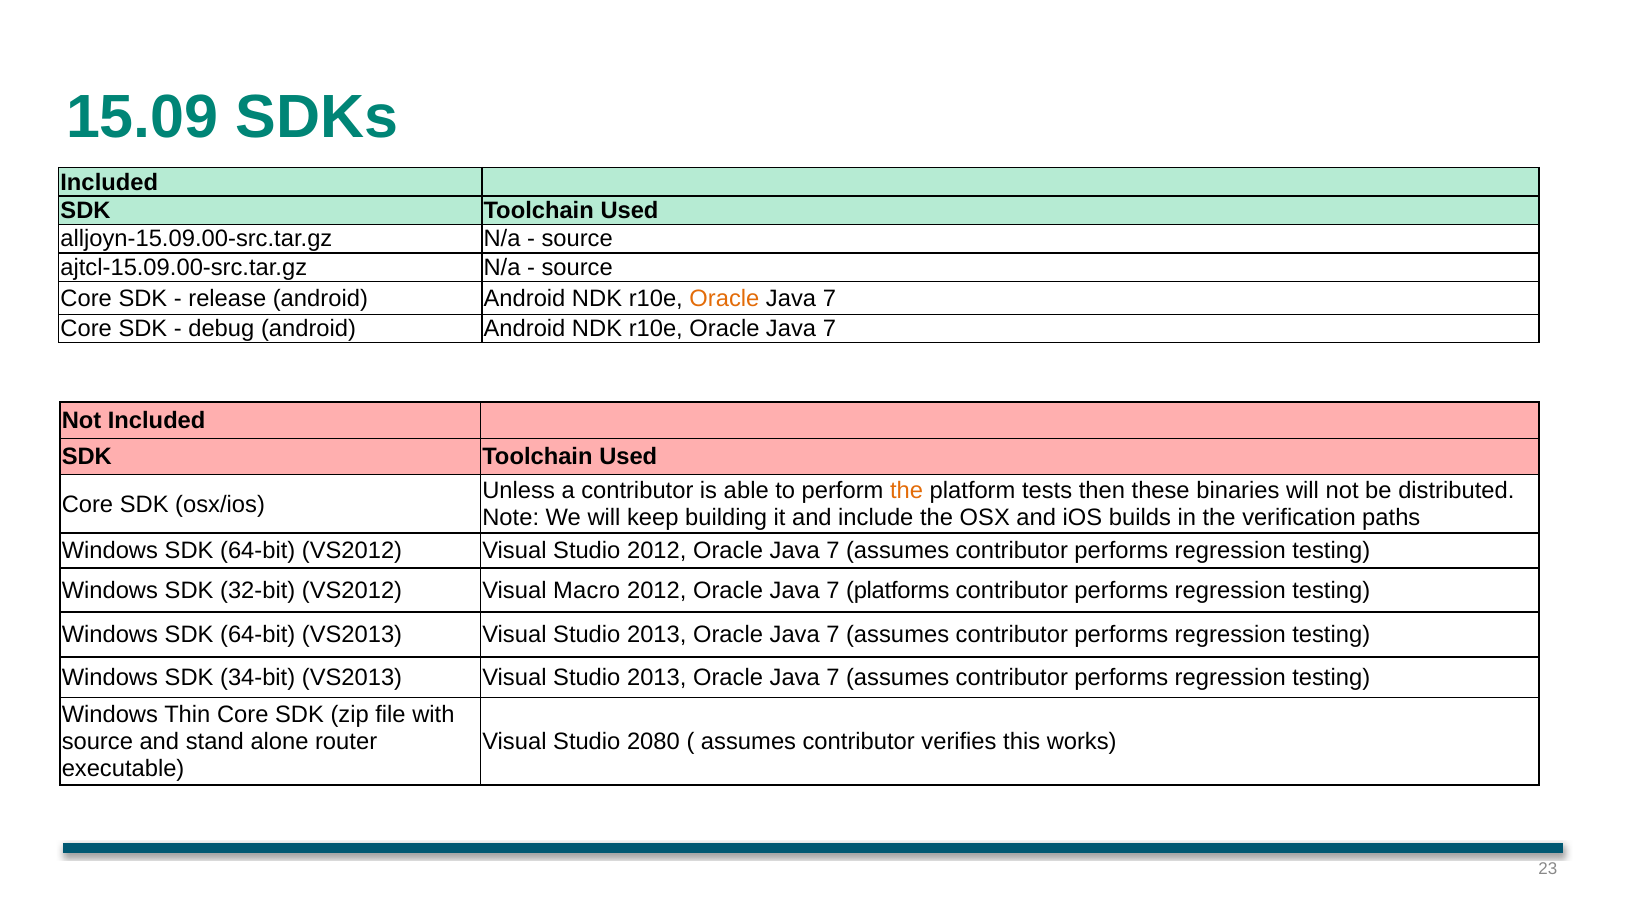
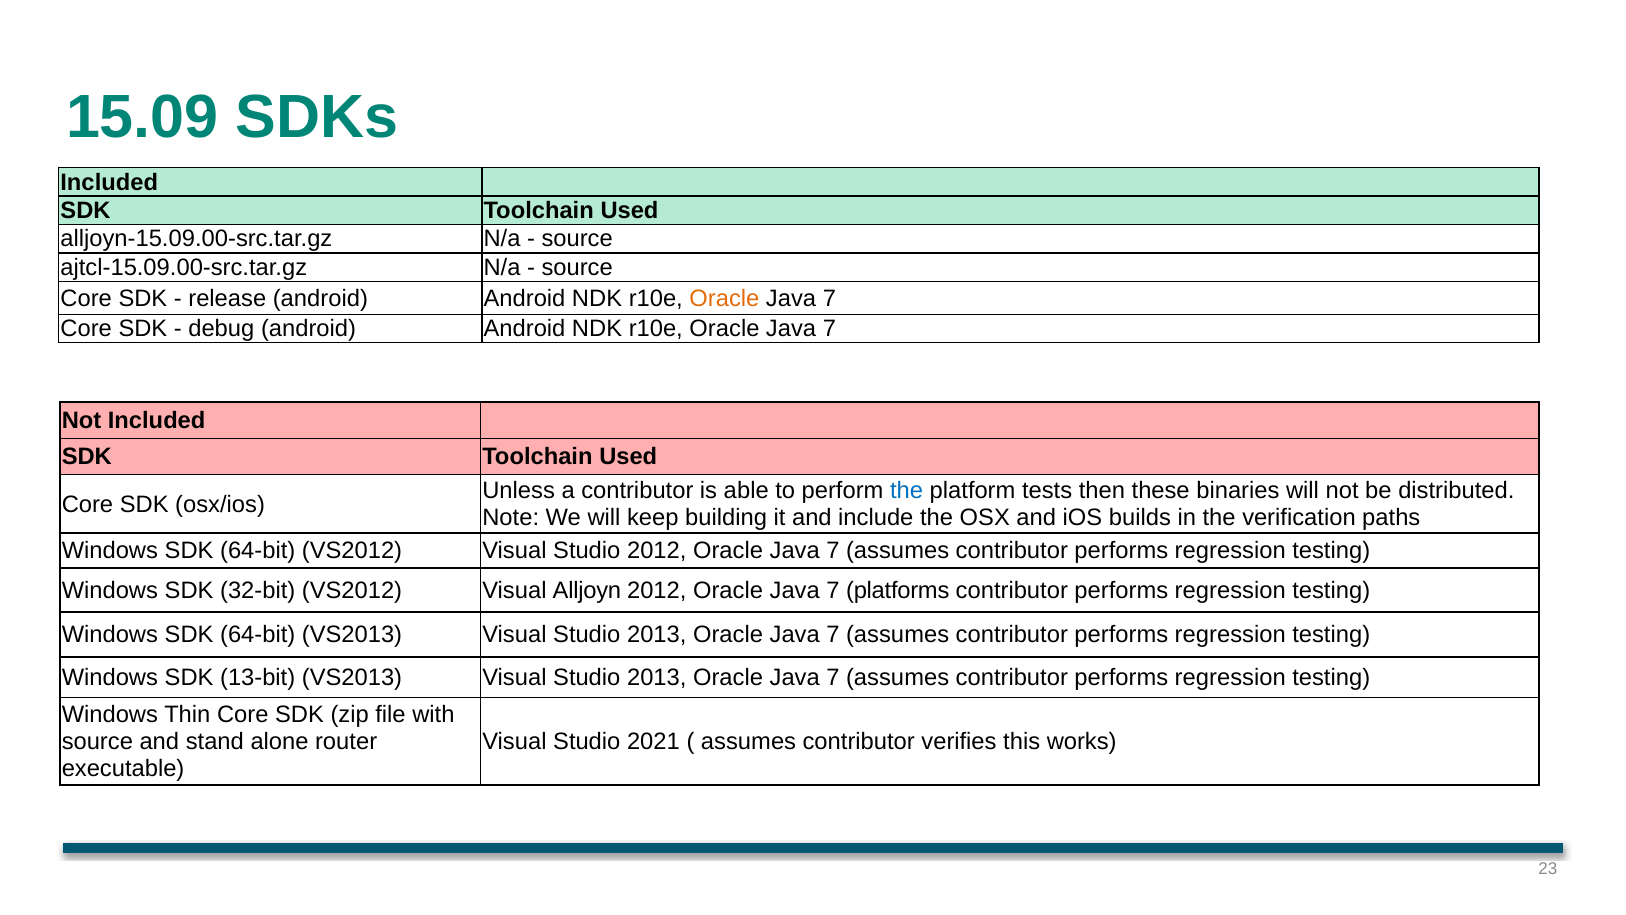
the colour: orange -> blue (907, 491)
Macro: Macro -> Alljoyn (587, 590)
34-bit: 34-bit -> 13-bit (258, 678)
2080: 2080 -> 2021 (653, 741)
